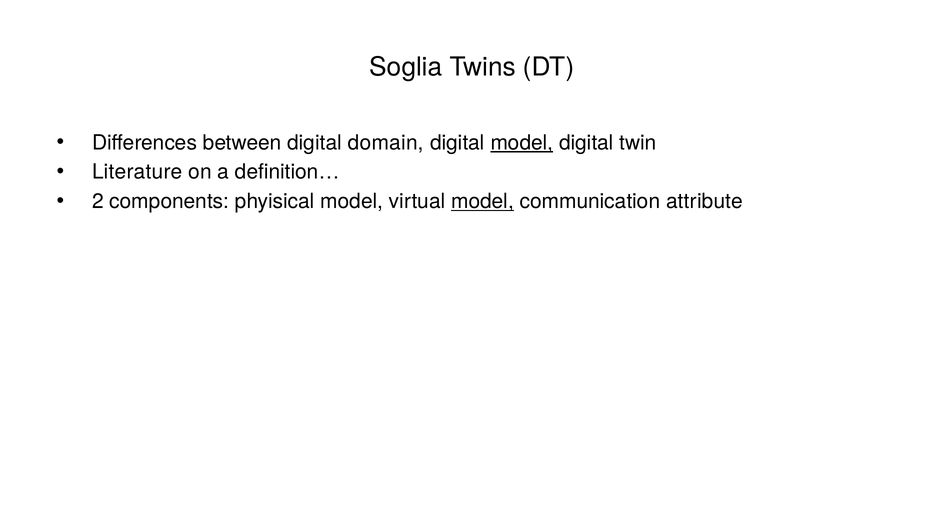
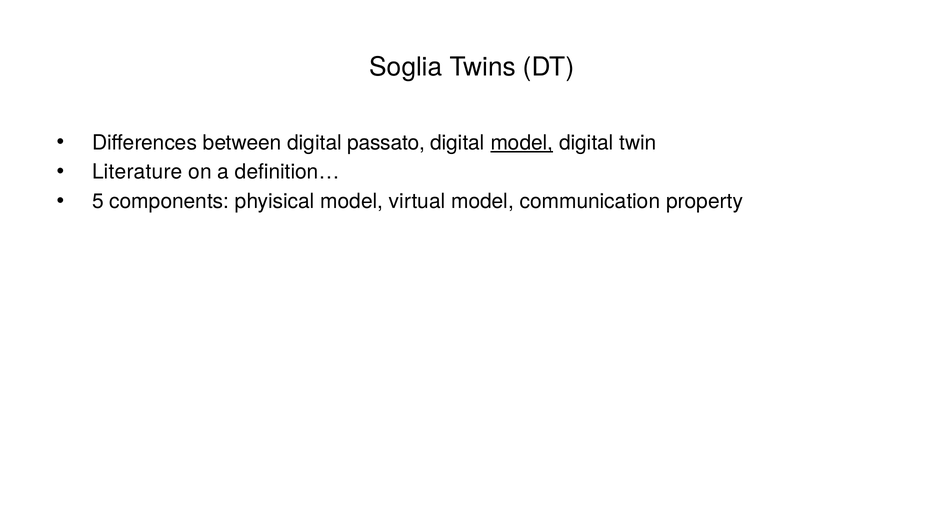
domain: domain -> passato (386, 143)
2: 2 -> 5 (98, 201)
model underline: present -> none (483, 201)
attribute: attribute -> property (705, 201)
